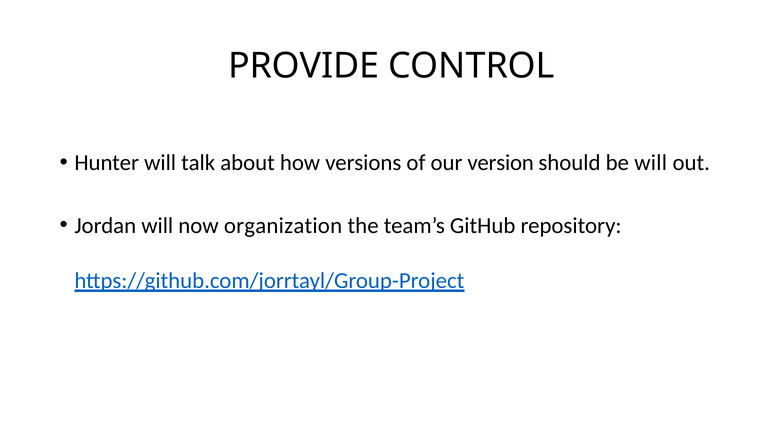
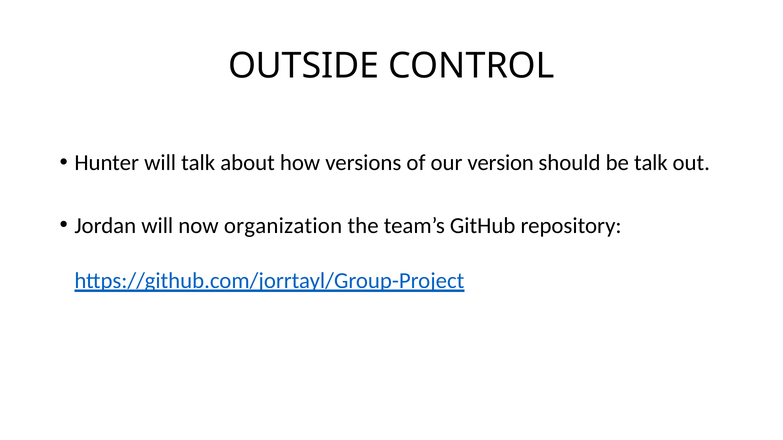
PROVIDE: PROVIDE -> OUTSIDE (304, 66)
be will: will -> talk (651, 163)
